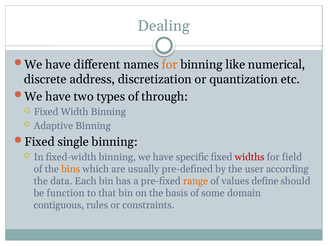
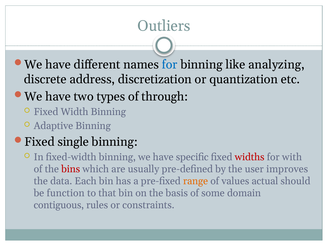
Dealing: Dealing -> Outliers (164, 26)
for colour: orange -> blue (170, 65)
numerical: numerical -> analyzing (276, 65)
field: field -> with (292, 157)
bins colour: orange -> red (71, 169)
according: according -> improves (287, 169)
define: define -> actual (265, 181)
